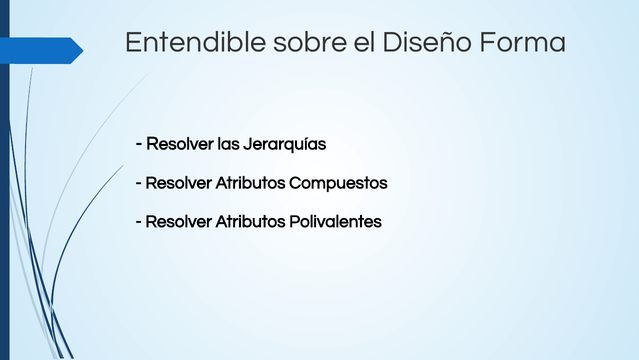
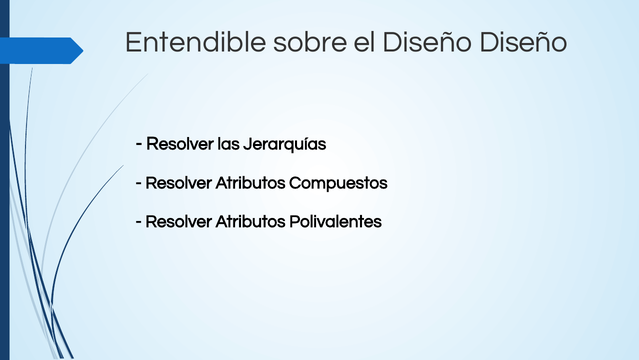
Diseño Forma: Forma -> Diseño (523, 42)
